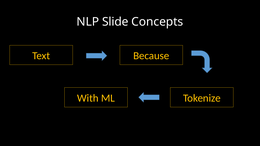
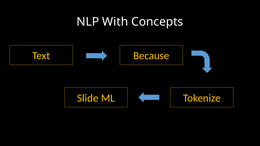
Slide: Slide -> With (115, 22)
With: With -> Slide (88, 98)
